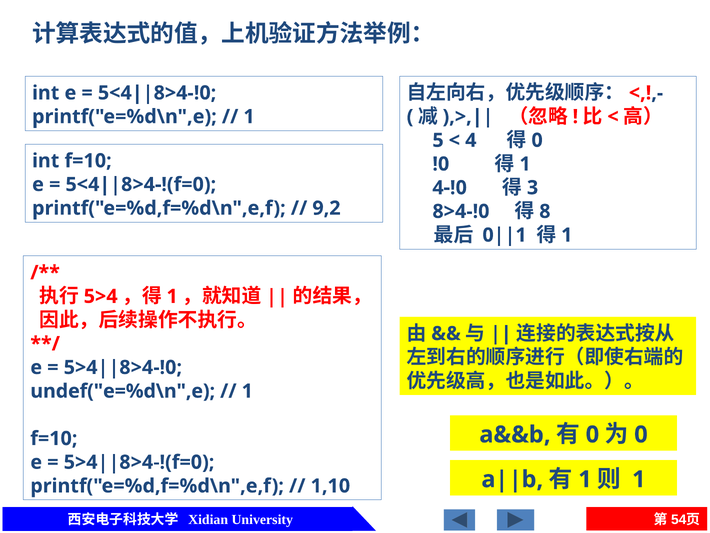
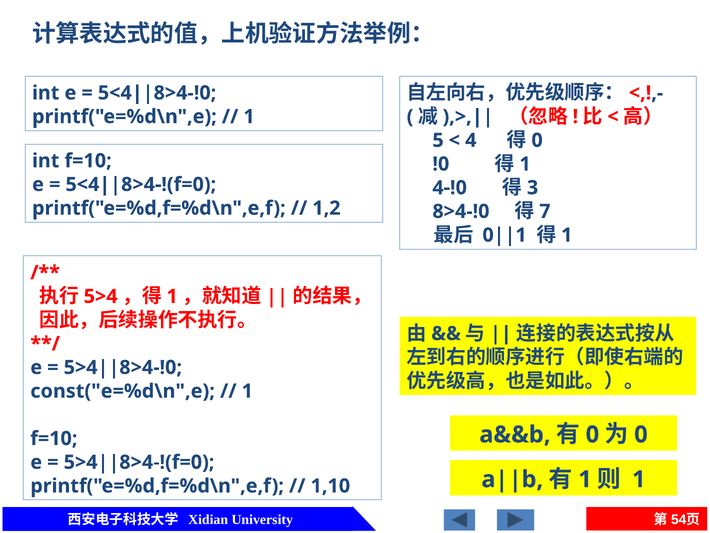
9,2: 9,2 -> 1,2 (326, 208)
8: 8 -> 7 (545, 211)
undef("e=%d\n",e: undef("e=%d\n",e -> const("e=%d\n",e (123, 391)
